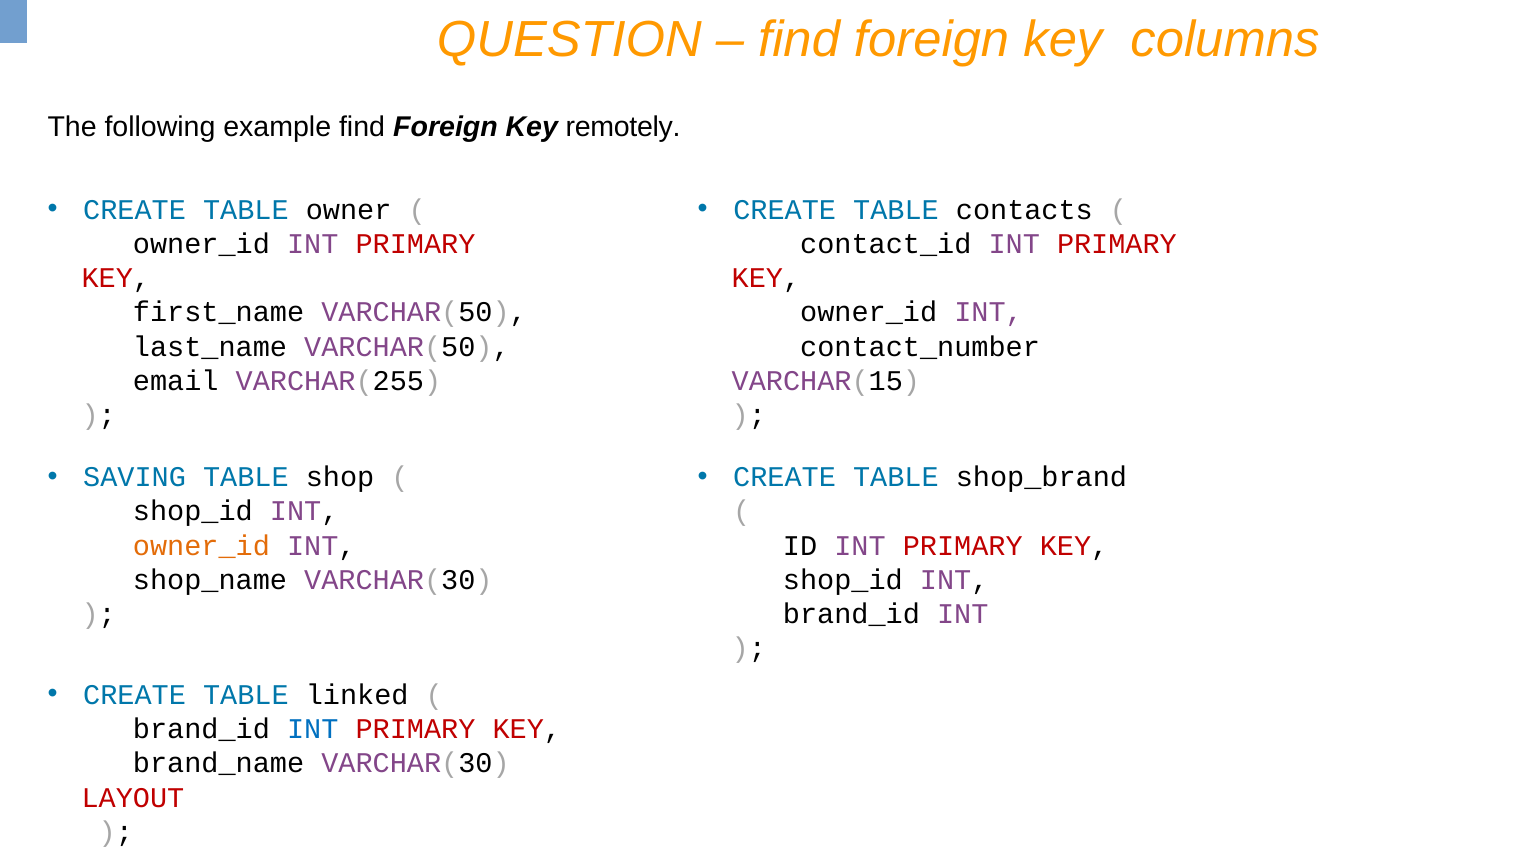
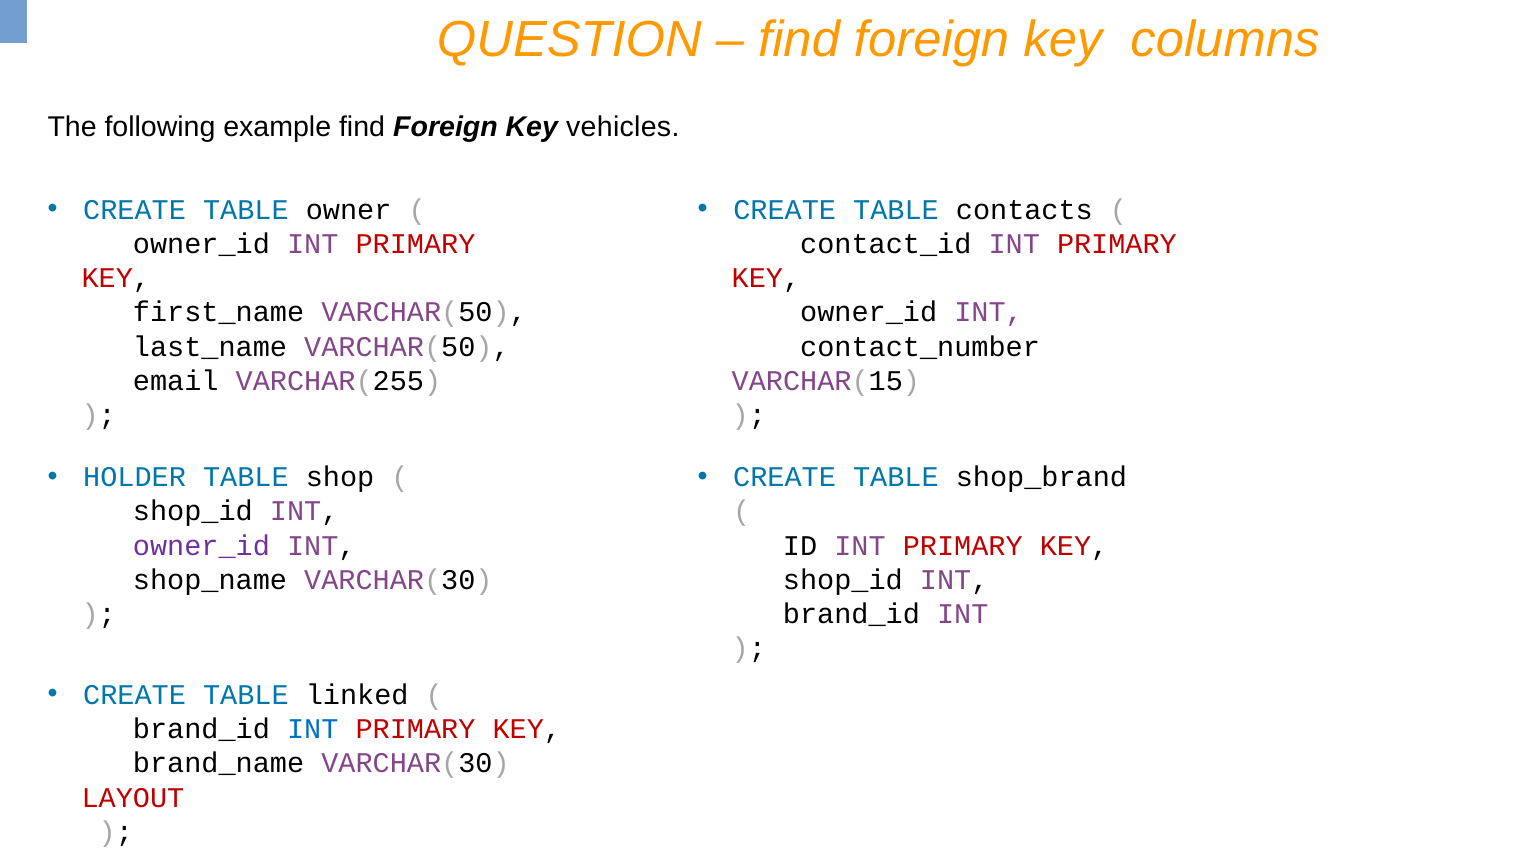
remotely: remotely -> vehicles (623, 127)
SAVING: SAVING -> HOLDER (135, 477)
owner_id colour: orange -> purple (201, 546)
